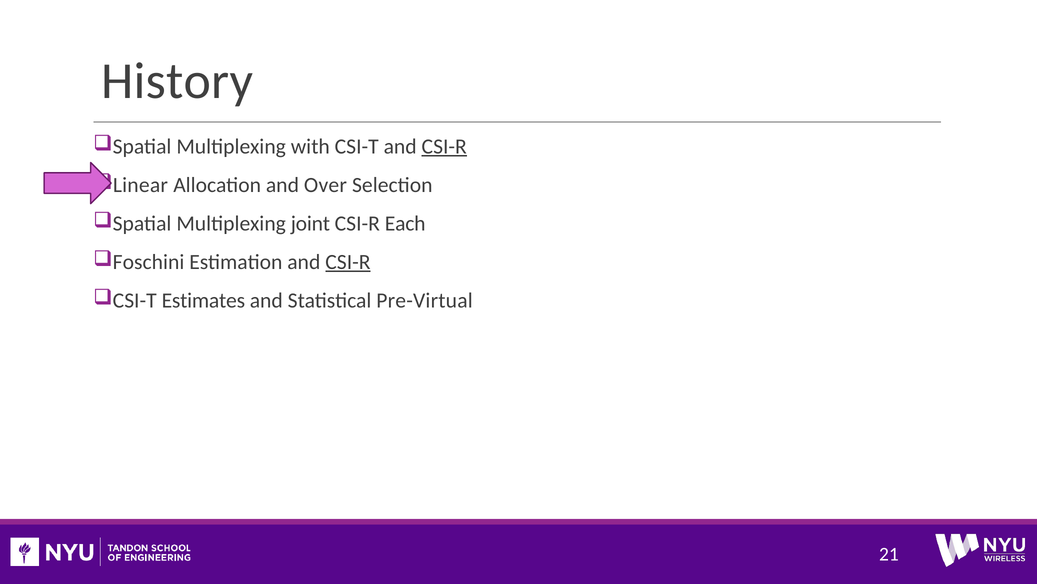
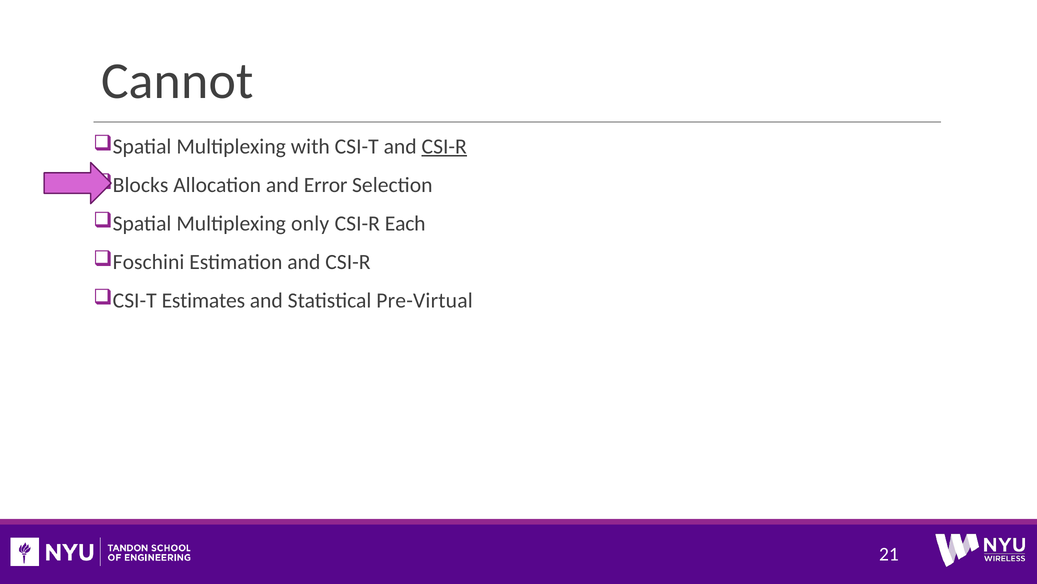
History: History -> Cannot (177, 81)
Linear: Linear -> Blocks (141, 185)
Over: Over -> Error (326, 185)
joint: joint -> only (310, 223)
CSI-R underline: present -> none (348, 262)
